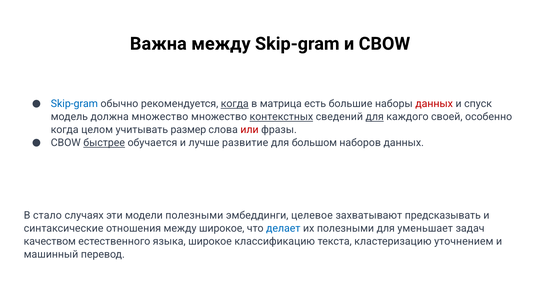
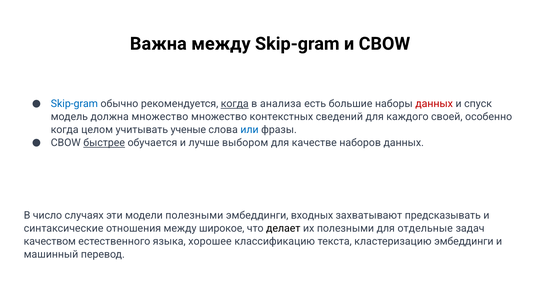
матрица: матрица -> анализа (281, 104)
контекстных underline: present -> none (281, 117)
для underline: present -> none (375, 117)
размер: размер -> ученые (188, 130)
или colour: red -> blue (250, 130)
развитие: развитие -> выбором (245, 143)
большом: большом -> качестве (314, 143)
стало: стало -> число (47, 215)
целевое: целевое -> входных (312, 215)
делает colour: blue -> black (283, 228)
уменьшает: уменьшает -> отдельные (425, 228)
языка широкое: широкое -> хорошее (210, 241)
кластеризацию уточнением: уточнением -> эмбеддинги (464, 241)
